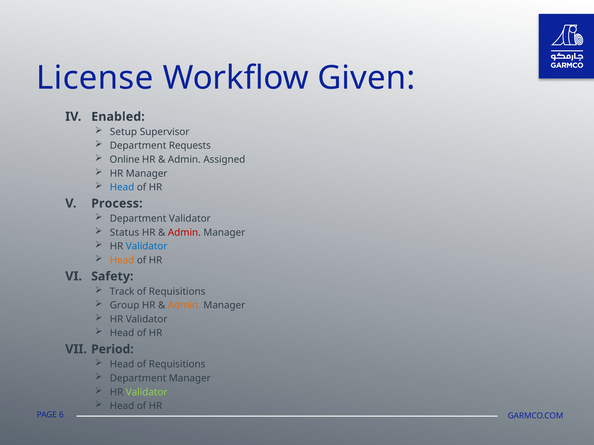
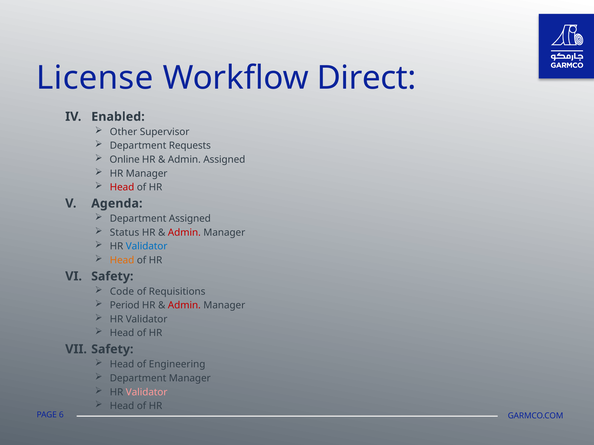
Given: Given -> Direct (367, 78)
Setup: Setup -> Other (123, 132)
Head colour: blue -> red (122, 187)
Process: Process -> Agenda (117, 204)
Department Validator: Validator -> Assigned (190, 219)
Track: Track -> Code (122, 292)
Group: Group -> Period (125, 306)
Admin colour: orange -> red (184, 306)
Period: Period -> Safety (112, 350)
Head of Requisitions: Requisitions -> Engineering (177, 365)
Validator colour: light green -> pink (147, 393)
